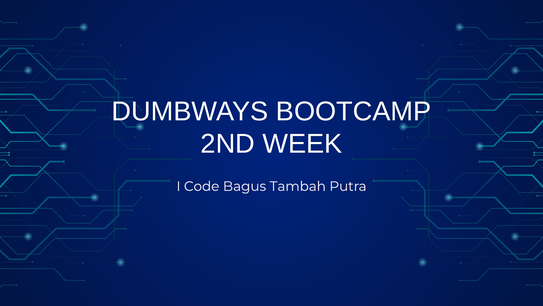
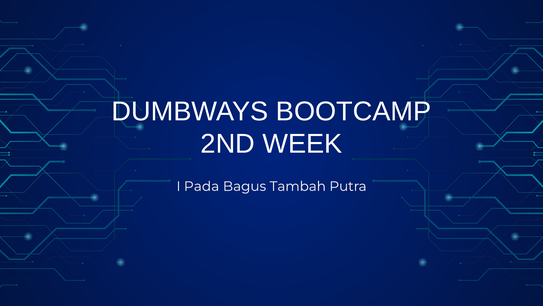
Code: Code -> Pada (202, 186)
